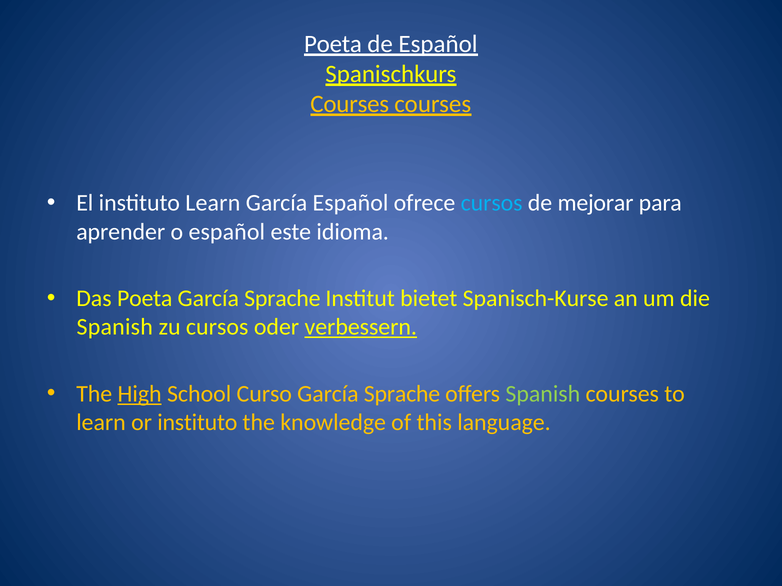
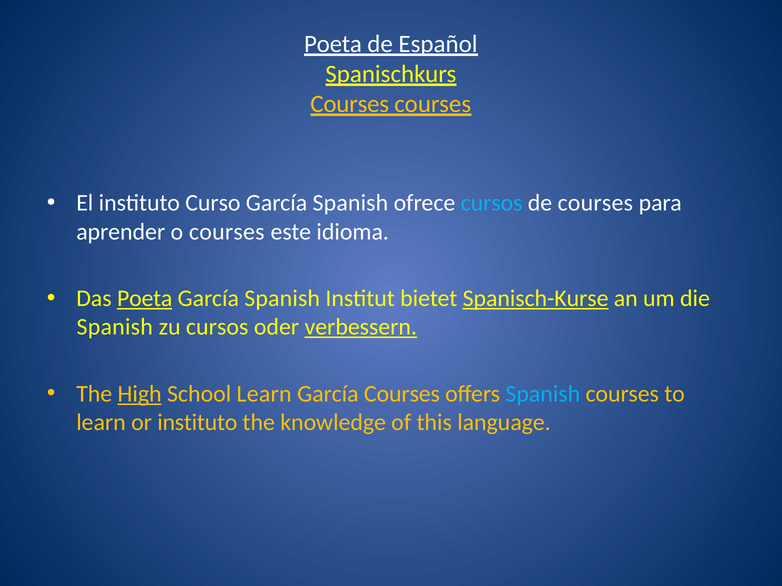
instituto Learn: Learn -> Curso (213, 203)
Español: Español -> Spanish (350, 203)
de mejorar: mejorar -> courses (595, 203)
o español: español -> courses (227, 232)
Poeta underline: none -> present (145, 299)
Sprache: Sprache -> Spanish (282, 299)
Spanisch-Kurse underline: none -> present (536, 299)
School Curso: Curso -> Learn (264, 394)
Sprache: Sprache -> Courses (402, 394)
Spanish colour: light green -> light blue (543, 394)
